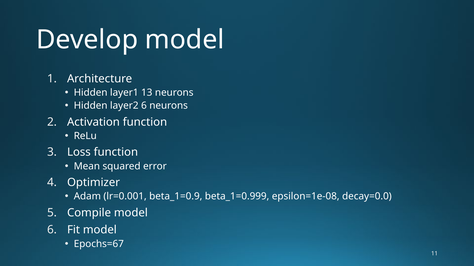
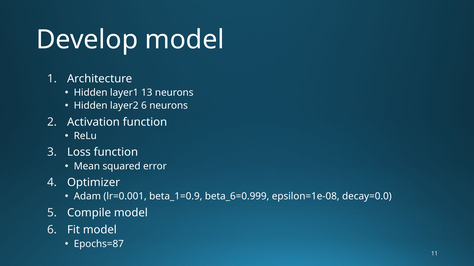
beta_1=0.999: beta_1=0.999 -> beta_6=0.999 (237, 197)
Epochs=67: Epochs=67 -> Epochs=87 (99, 244)
